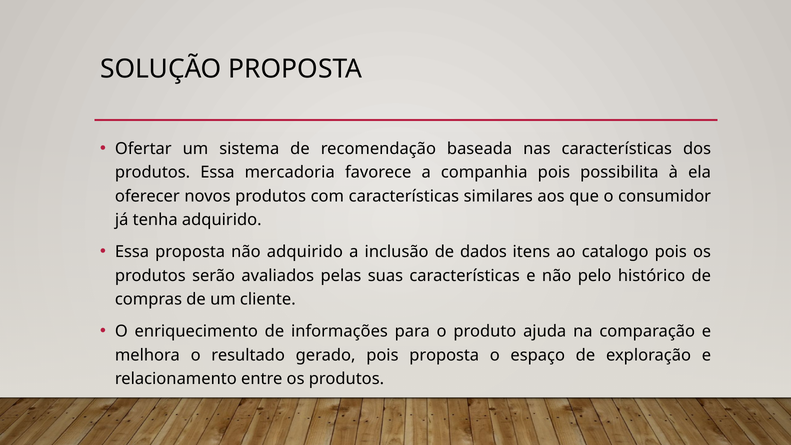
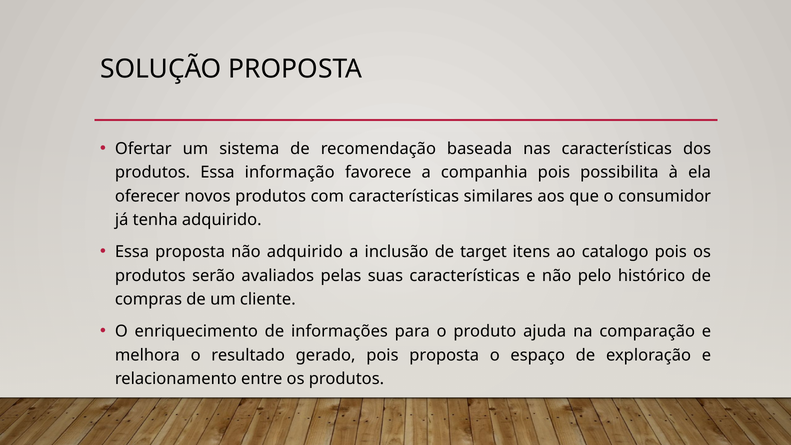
mercadoria: mercadoria -> informação (290, 172)
dados: dados -> target (483, 252)
